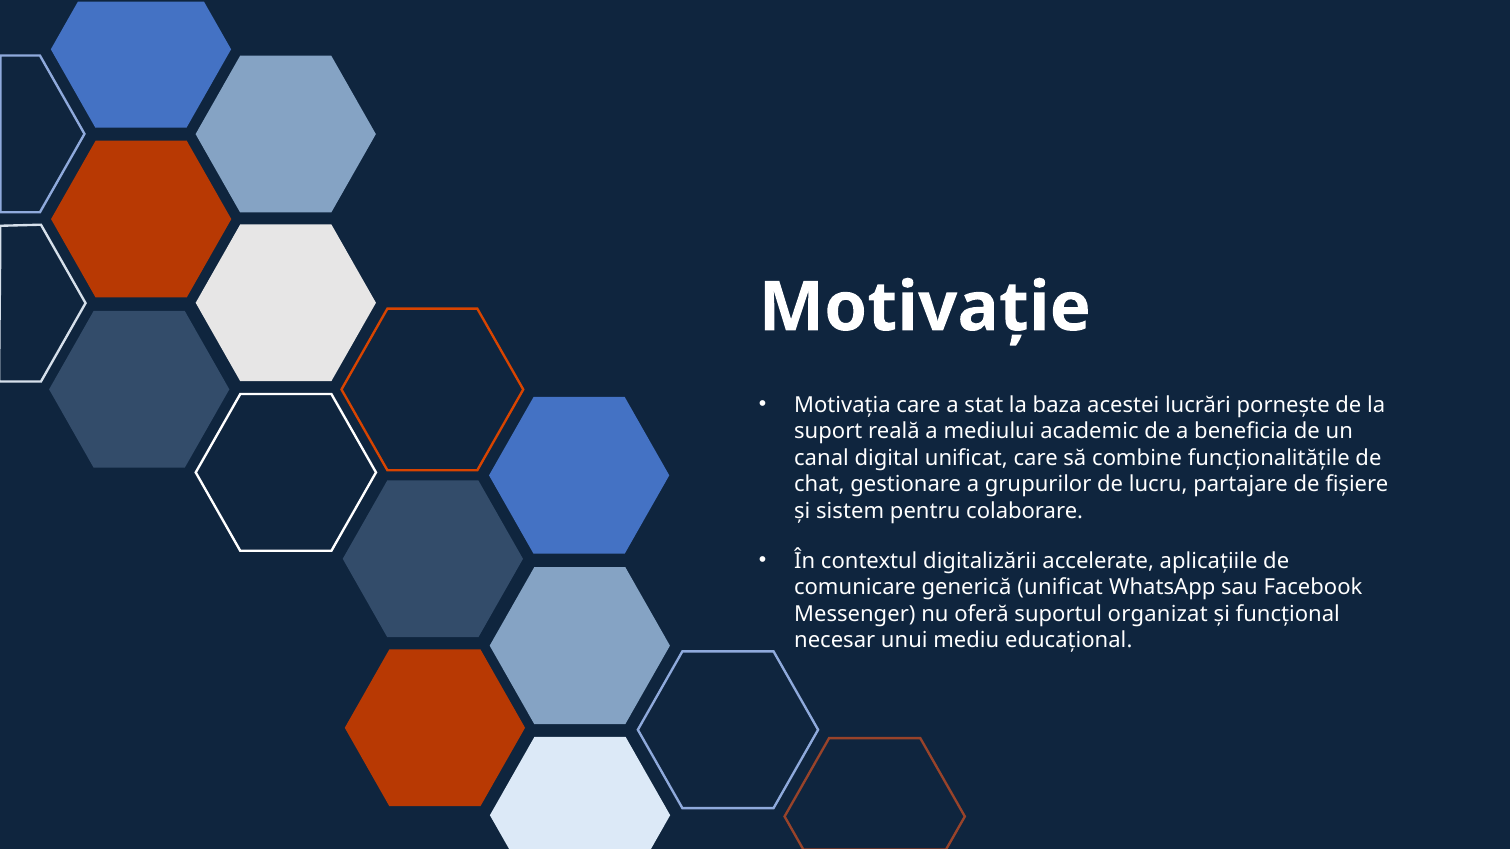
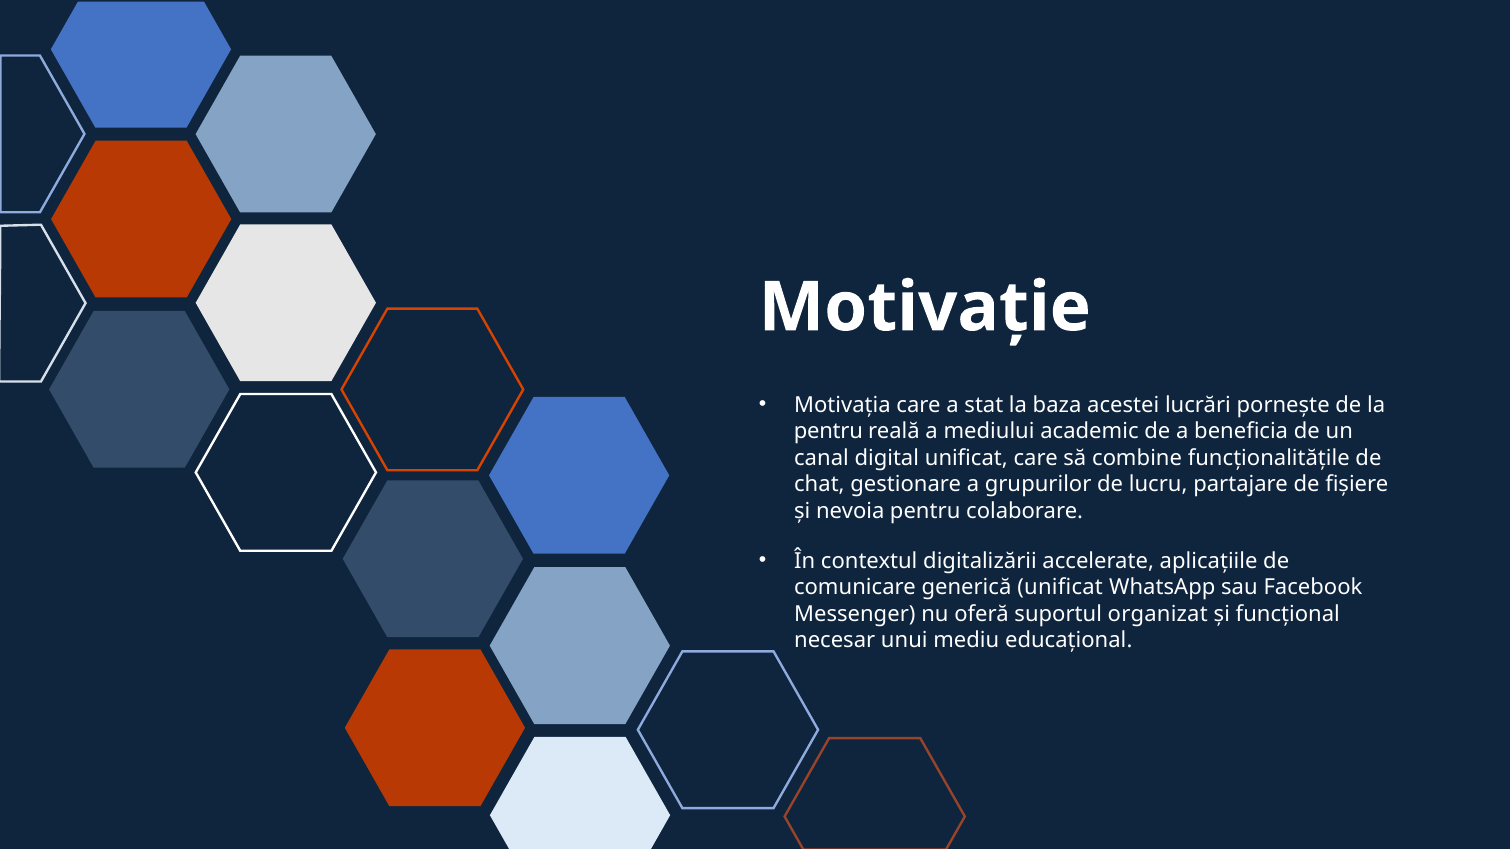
suport: suport -> pentru (828, 432)
sistem: sistem -> nevoia (850, 511)
